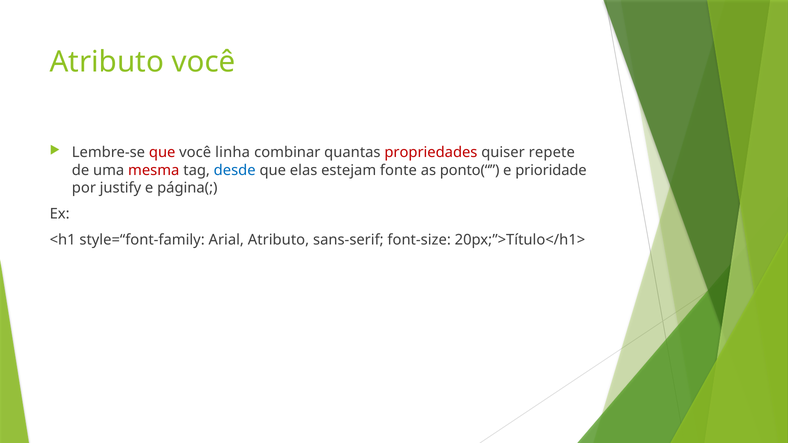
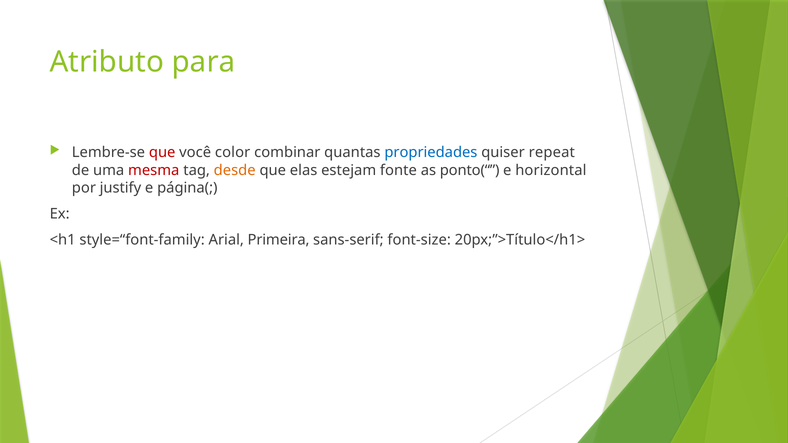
Atributo você: você -> para (204, 62)
linha: linha -> color (233, 153)
propriedades colour: red -> blue (431, 153)
repete: repete -> repeat (552, 153)
desde colour: blue -> orange (235, 170)
prioridade: prioridade -> horizontal (551, 170)
Arial Atributo: Atributo -> Primeira (279, 240)
